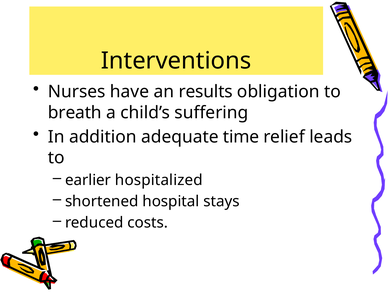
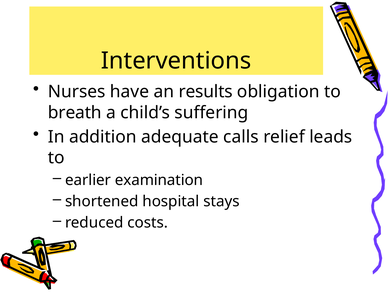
time: time -> calls (241, 137)
hospitalized: hospitalized -> examination (159, 180)
